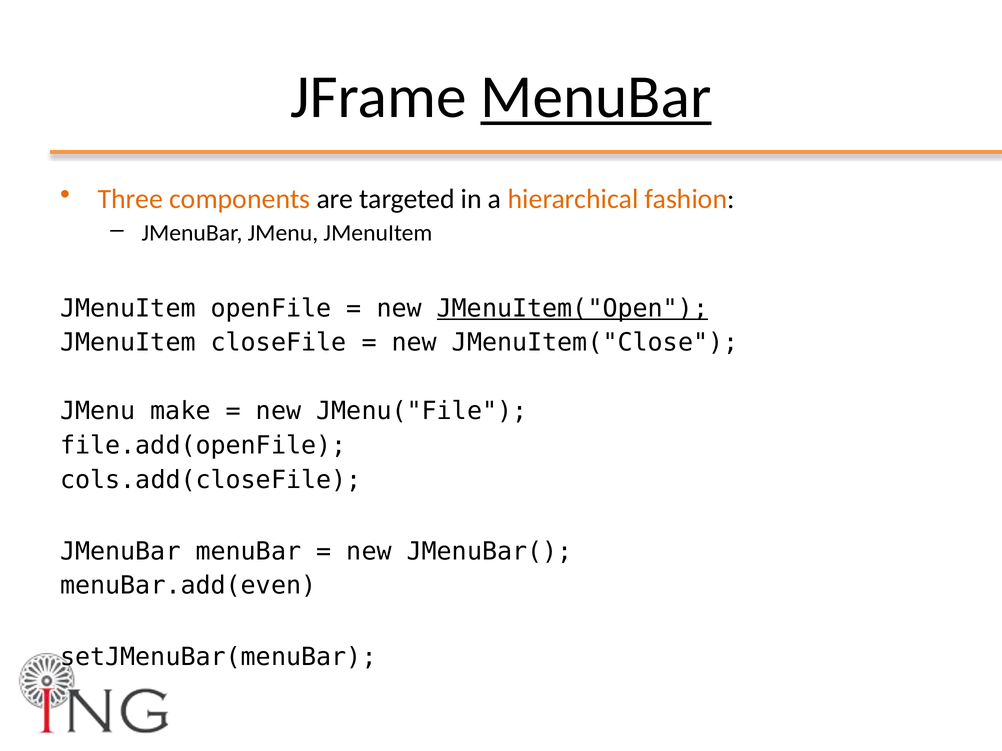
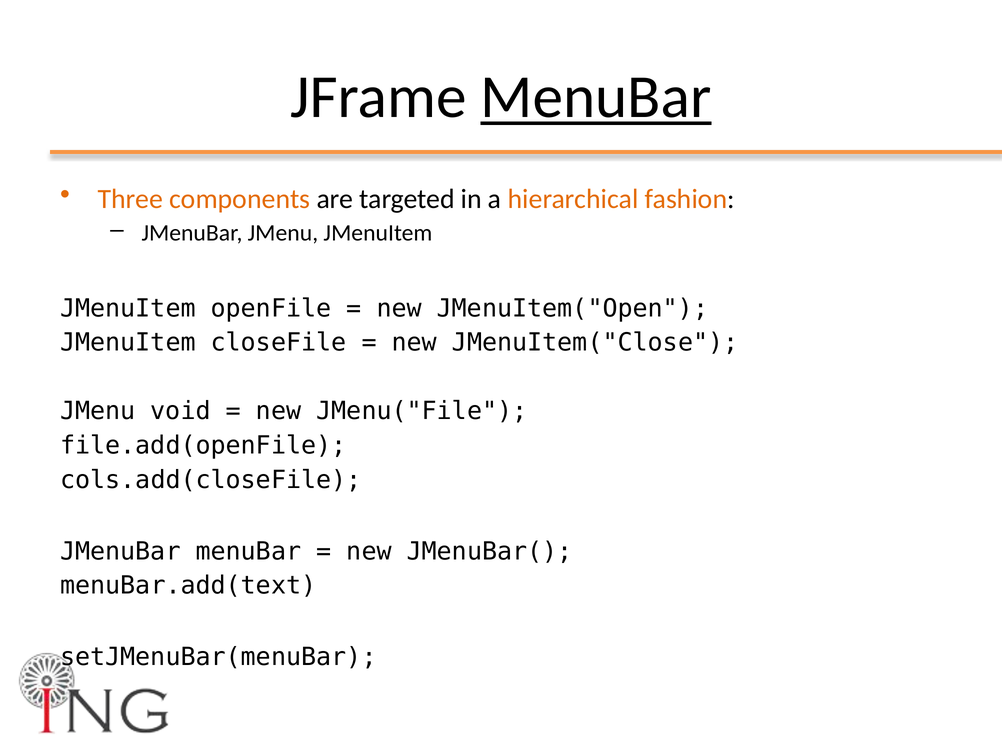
JMenuItem("Open underline: present -> none (572, 308)
make: make -> void (181, 411)
menuBar.add(even: menuBar.add(even -> menuBar.add(text (188, 586)
